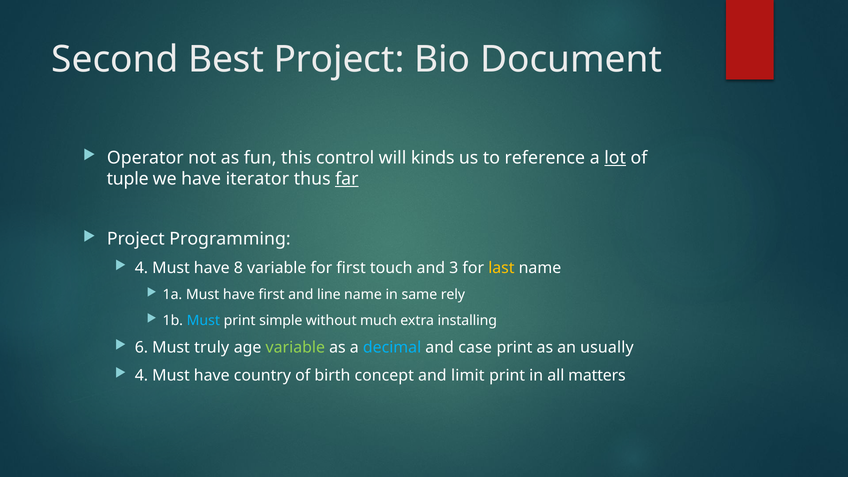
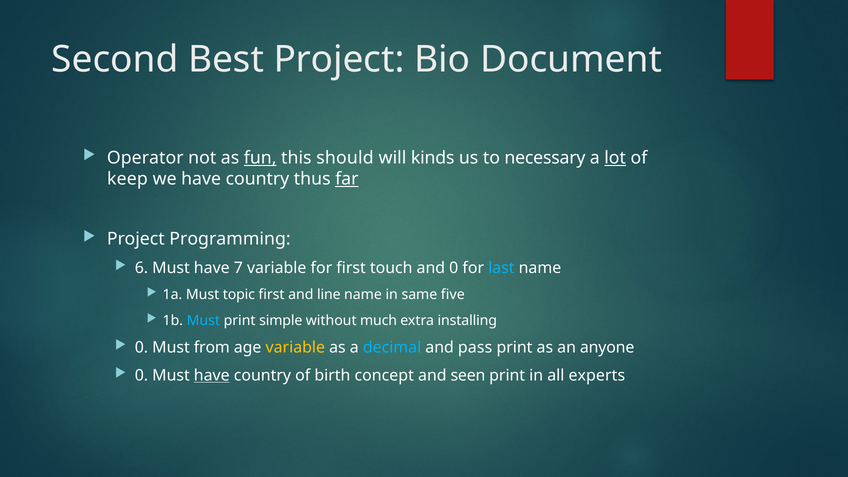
fun underline: none -> present (260, 158)
control: control -> should (345, 158)
reference: reference -> necessary (545, 158)
tuple: tuple -> keep (127, 179)
we have iterator: iterator -> country (257, 179)
4: 4 -> 6 (141, 268)
8: 8 -> 7 (238, 268)
and 3: 3 -> 0 (454, 268)
last colour: yellow -> light blue (501, 268)
1a Must have: have -> topic (239, 295)
rely: rely -> five (453, 295)
6: 6 -> 0 (141, 347)
truly: truly -> from (212, 347)
variable colour: light green -> yellow (295, 347)
case: case -> pass (475, 347)
usually: usually -> anyone (607, 347)
4: 4 -> 0 (141, 375)
have underline: none -> present (212, 375)
limit: limit -> seen (468, 375)
matters: matters -> experts (597, 375)
